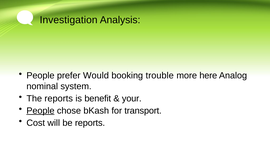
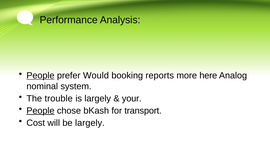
Investigation: Investigation -> Performance (69, 20)
People underline: none -> present (40, 75)
trouble: trouble -> reports (160, 75)
The reports: reports -> trouble (59, 98)
is benefit: benefit -> largely (98, 98)
be reports: reports -> largely (90, 123)
